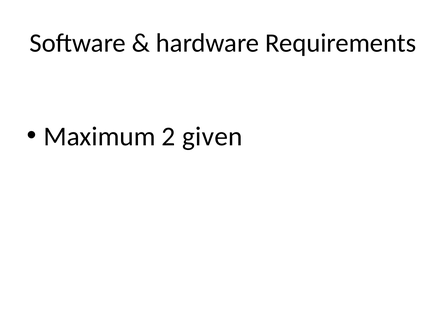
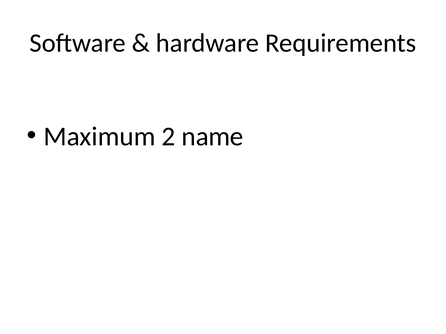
given: given -> name (213, 137)
